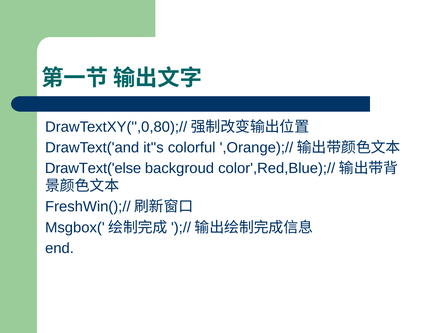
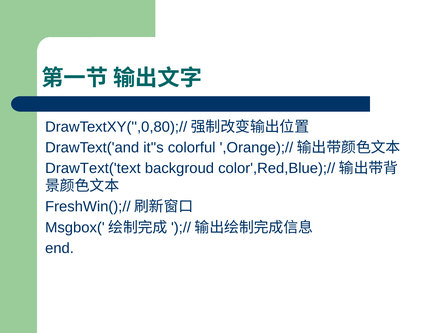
DrawText('else: DrawText('else -> DrawText('text (93, 168)
